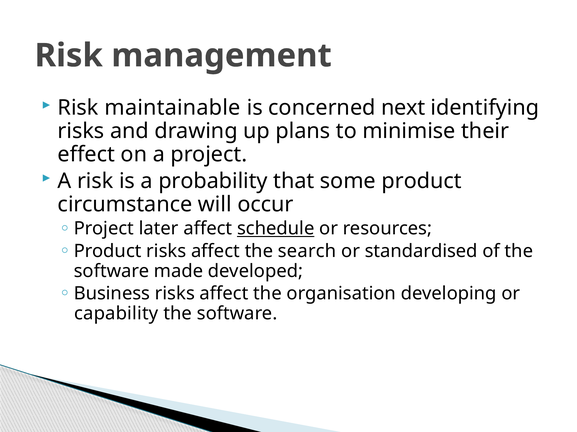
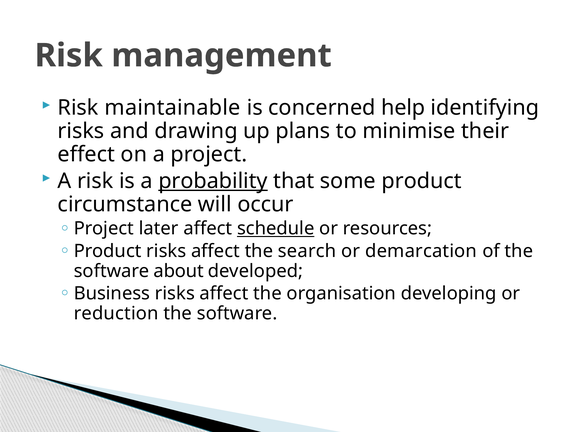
next: next -> help (403, 108)
probability underline: none -> present (213, 181)
standardised: standardised -> demarcation (421, 252)
made: made -> about (179, 271)
capability: capability -> reduction (116, 314)
